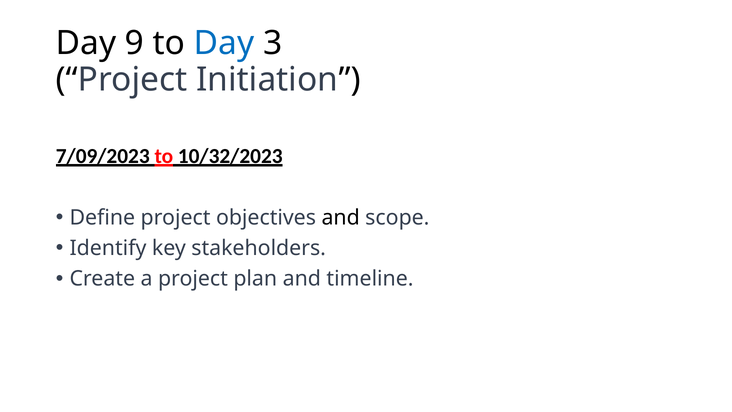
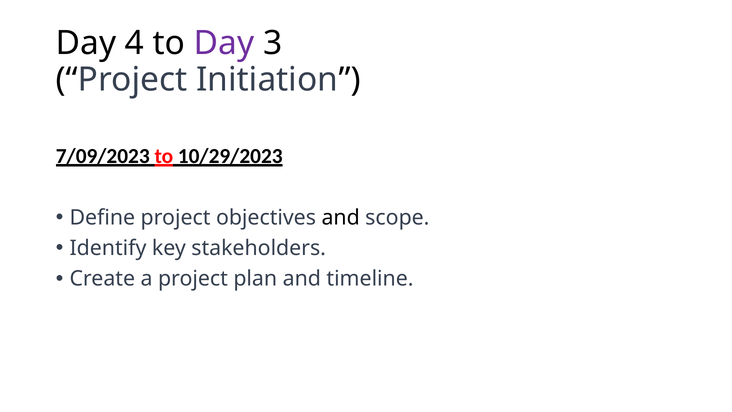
9: 9 -> 4 (135, 43)
Day colour: blue -> purple (224, 43)
10/32/2023: 10/32/2023 -> 10/29/2023 (230, 156)
